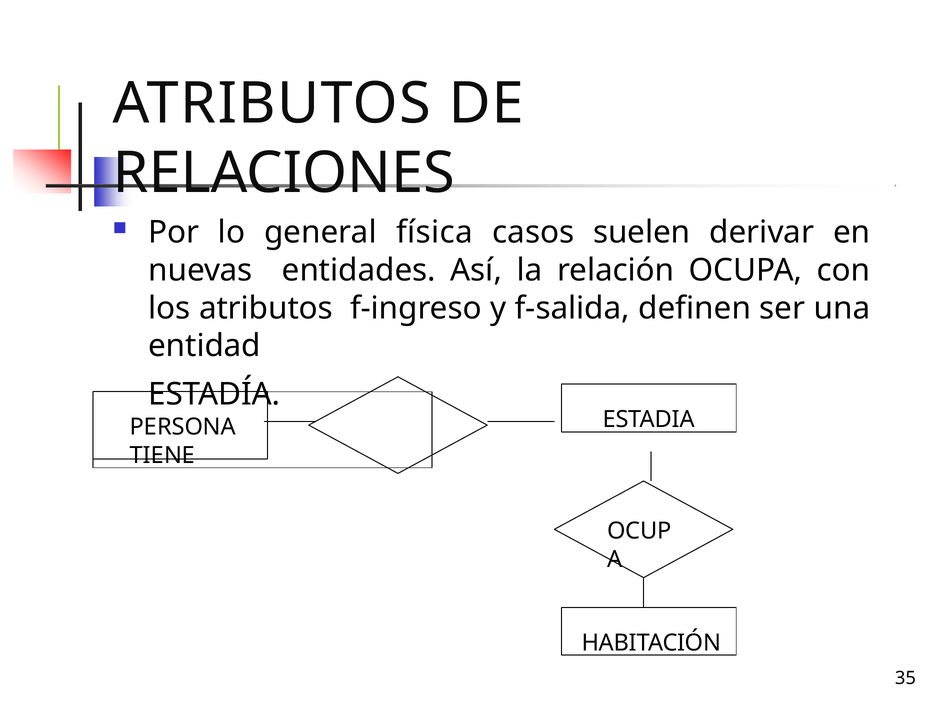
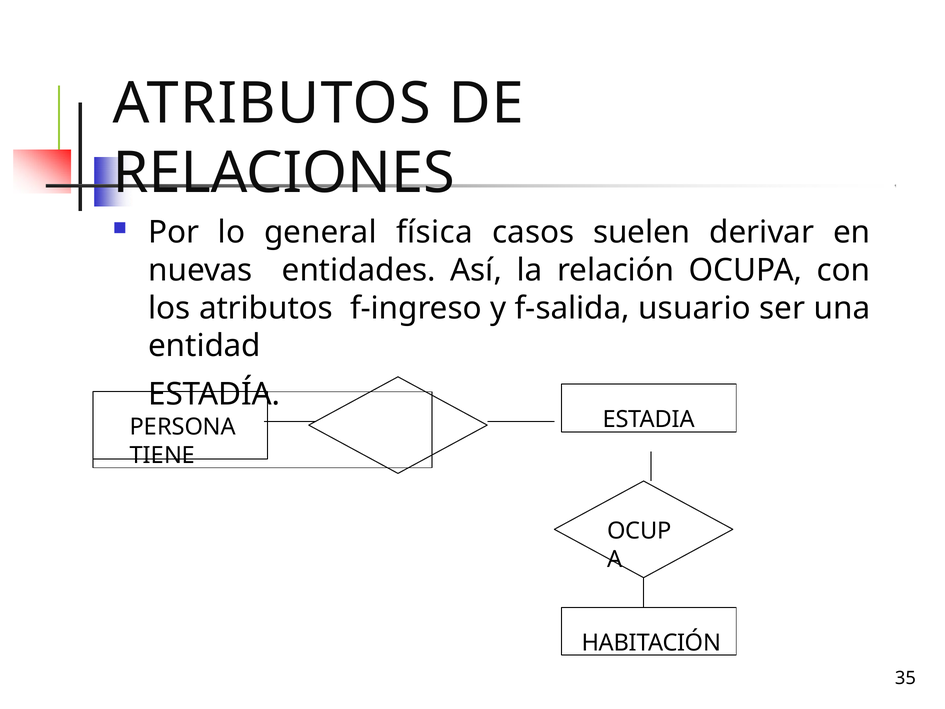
definen: definen -> usuario (695, 308)
